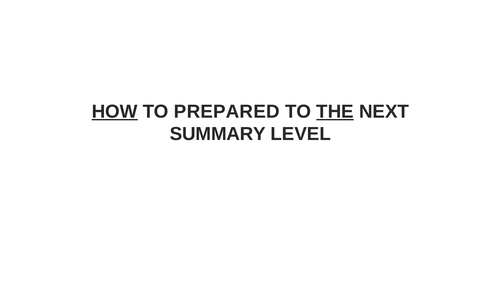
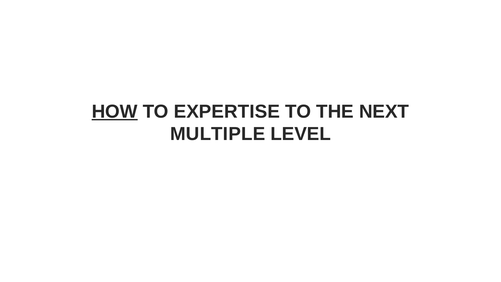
PREPARED: PREPARED -> EXPERTISE (227, 111)
THE underline: present -> none (335, 111)
SUMMARY: SUMMARY -> MULTIPLE (218, 134)
